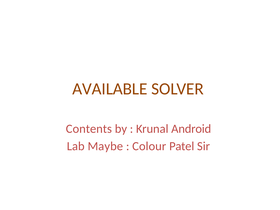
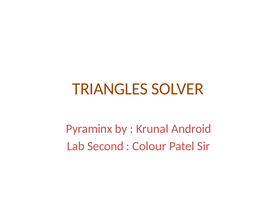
AVAILABLE: AVAILABLE -> TRIANGLES (110, 89)
Contents: Contents -> Pyraminx (89, 129)
Maybe: Maybe -> Second (105, 146)
